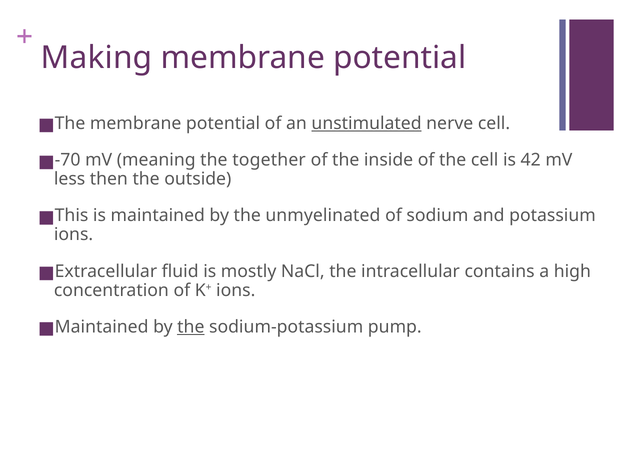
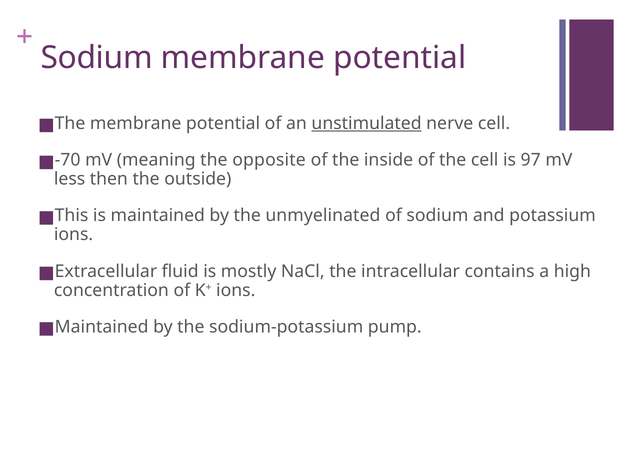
Making: Making -> Sodium (97, 58)
together: together -> opposite (269, 160)
42: 42 -> 97 (531, 160)
the underline: present -> none (191, 327)
